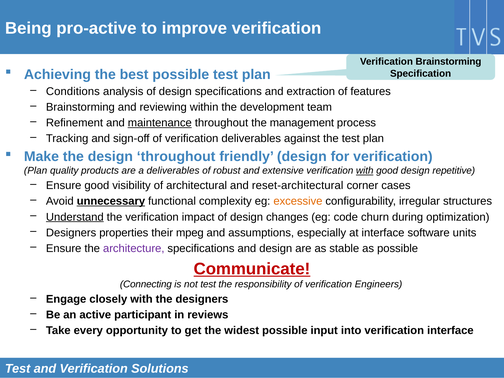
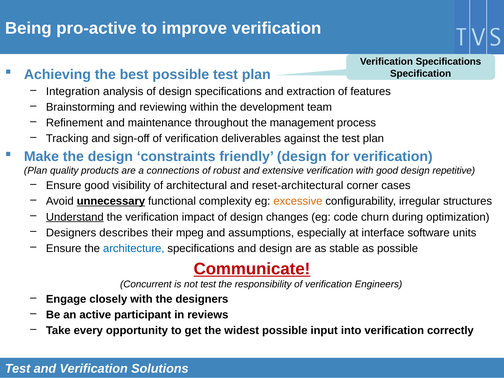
Verification Brainstorming: Brainstorming -> Specifications (448, 62)
Conditions: Conditions -> Integration (73, 92)
maintenance underline: present -> none (160, 123)
design throughout: throughout -> constraints (176, 157)
a deliverables: deliverables -> connections (173, 171)
with underline: present -> none (365, 171)
properties: properties -> describes (124, 233)
architecture colour: purple -> blue (134, 248)
Connecting: Connecting -> Concurrent (146, 284)
verification interface: interface -> correctly (450, 331)
